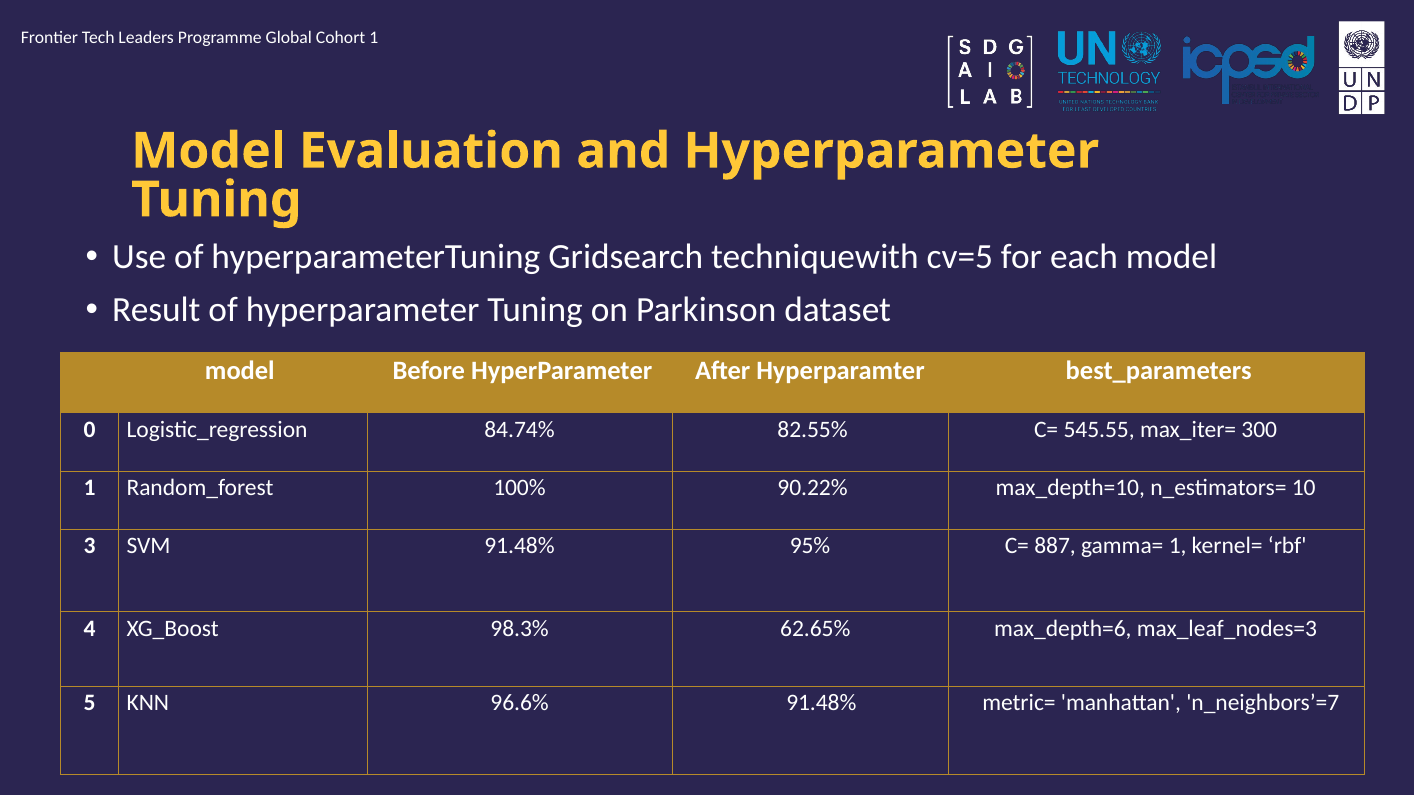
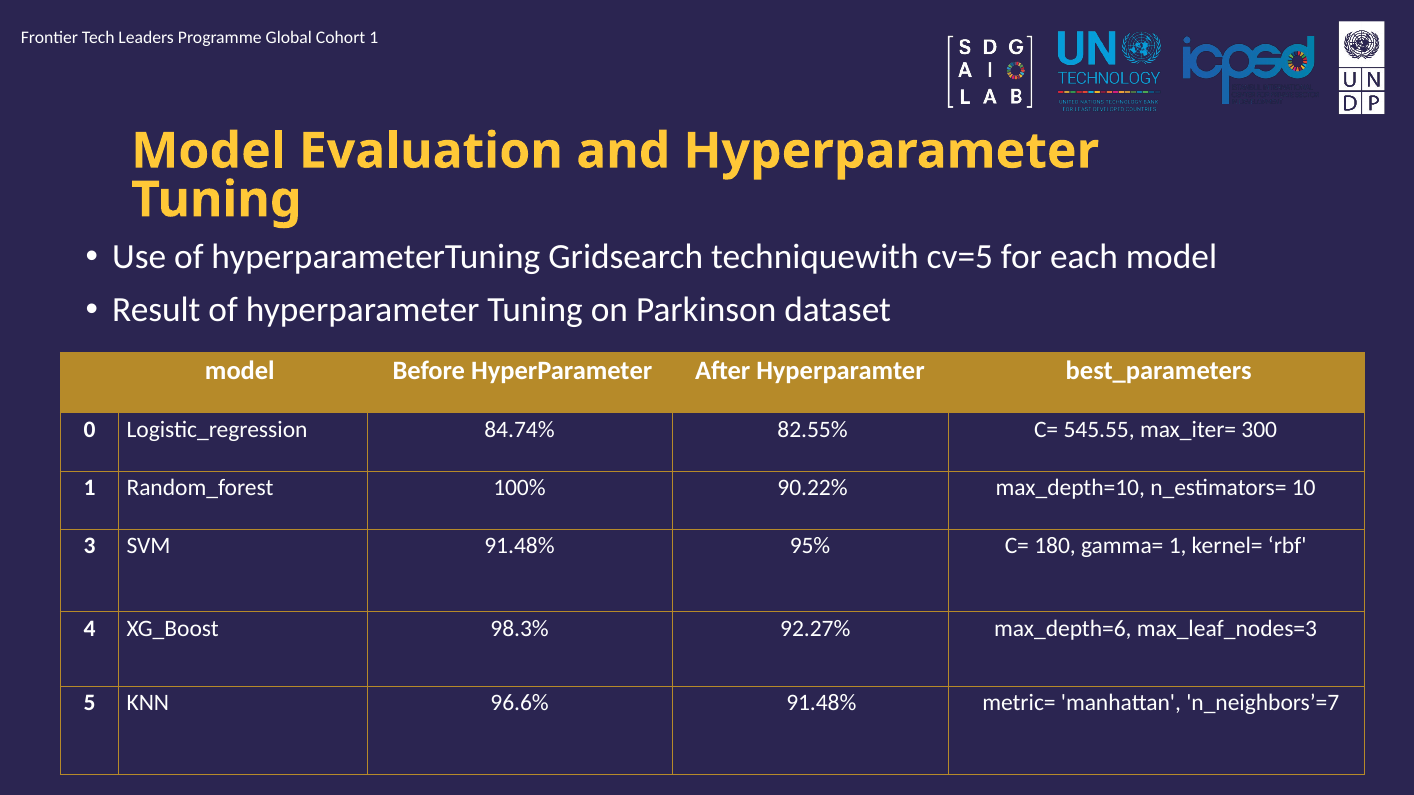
887: 887 -> 180 (1055, 546)
62.65%: 62.65% -> 92.27% (815, 629)
